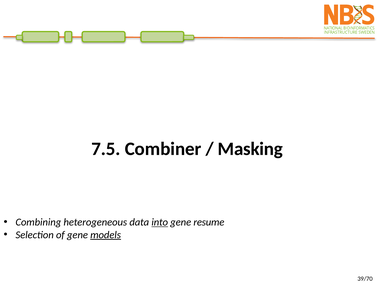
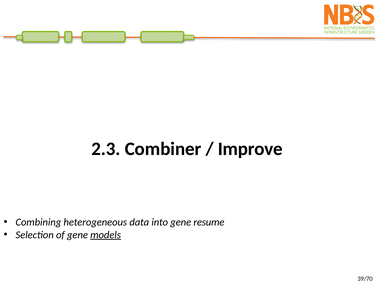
7.5: 7.5 -> 2.3 (106, 149)
Masking: Masking -> Improve (250, 149)
into underline: present -> none (160, 222)
